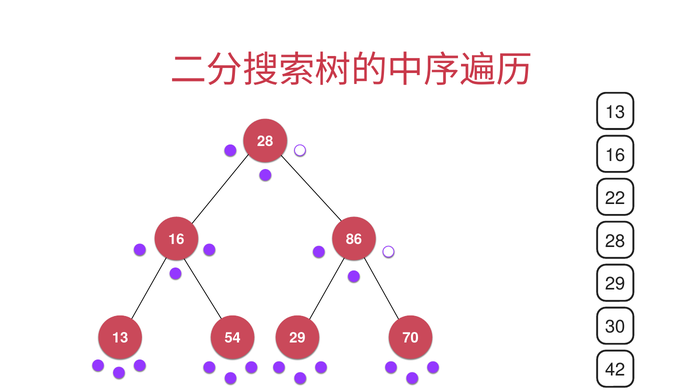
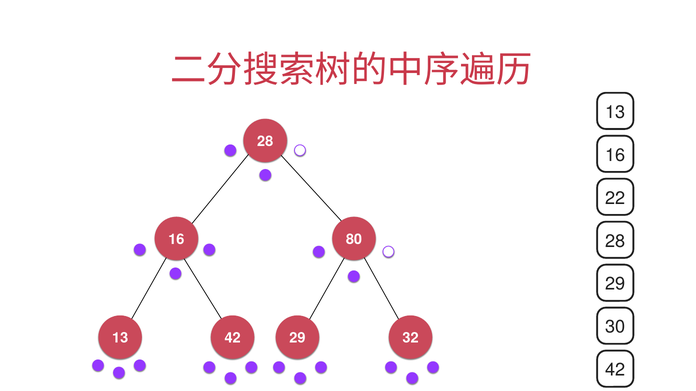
86: 86 -> 80 (354, 240)
13 54: 54 -> 42 (233, 339)
70: 70 -> 32 (411, 339)
